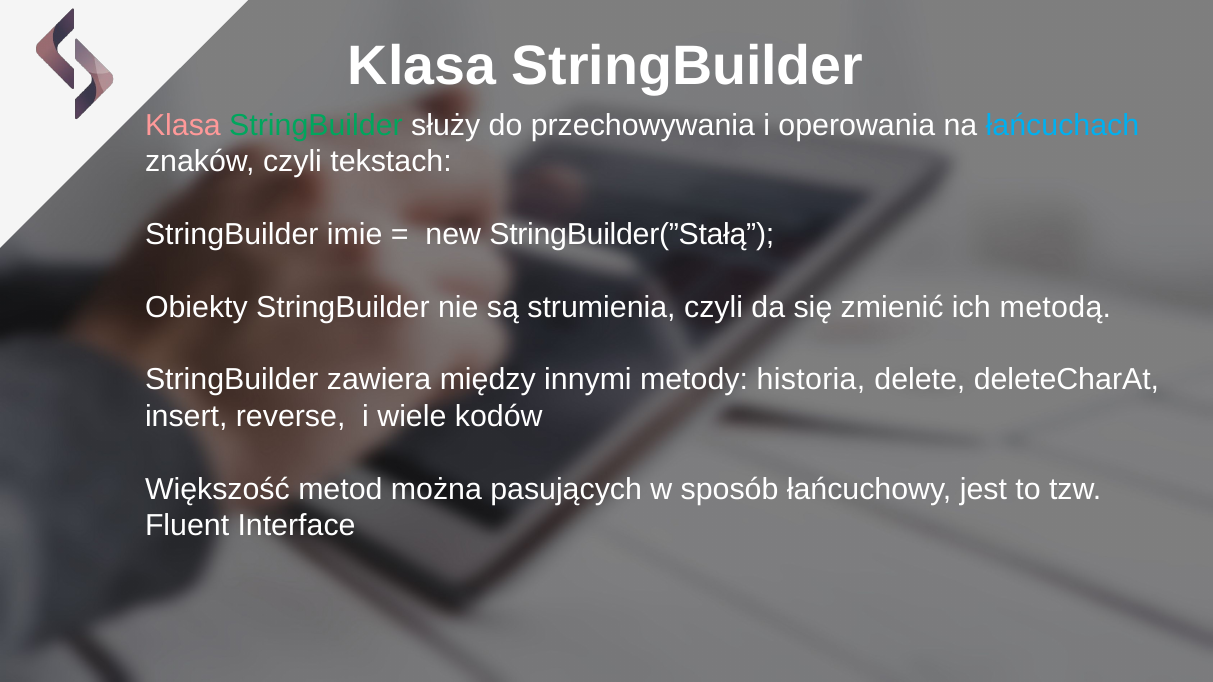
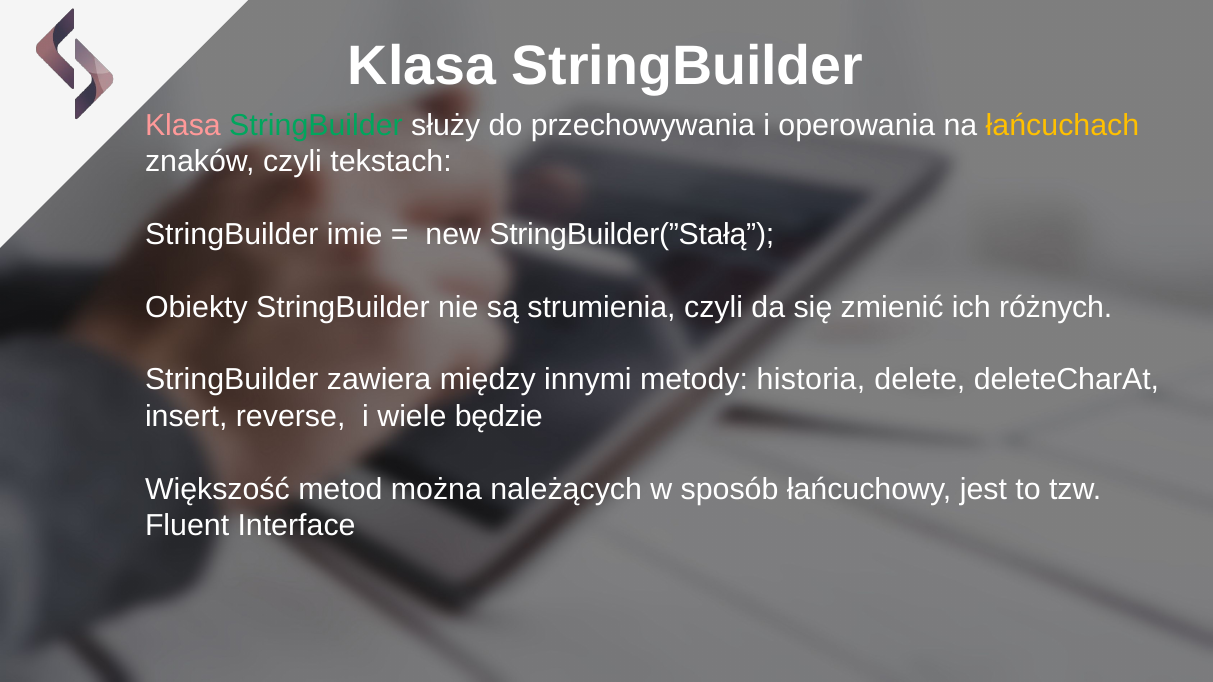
łańcuchach colour: light blue -> yellow (1062, 125)
metodą: metodą -> różnych (1056, 307)
kodów: kodów -> będzie (499, 416)
pasujących: pasujących -> należących (566, 489)
